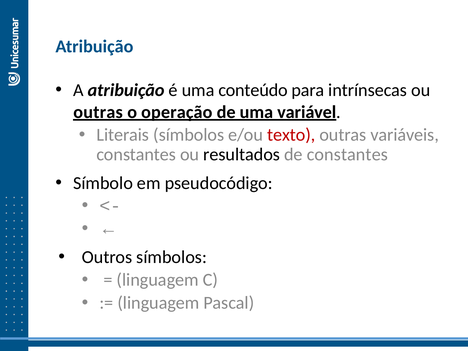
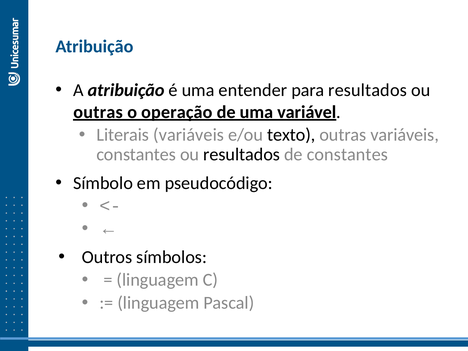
conteúdo: conteúdo -> entender (253, 90)
para intrínsecas: intrínsecas -> resultados (368, 90)
Literais símbolos: símbolos -> variáveis (189, 135)
texto colour: red -> black (291, 135)
